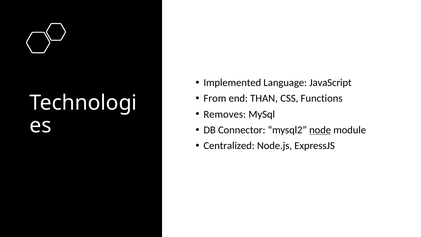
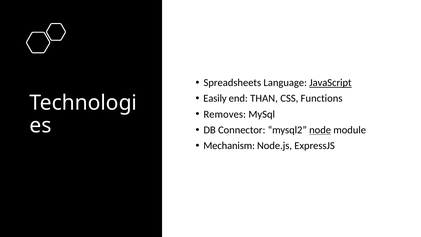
Implemented: Implemented -> Spreadsheets (232, 83)
JavaScript underline: none -> present (330, 83)
From: From -> Easily (215, 98)
Centralized: Centralized -> Mechanism (229, 146)
